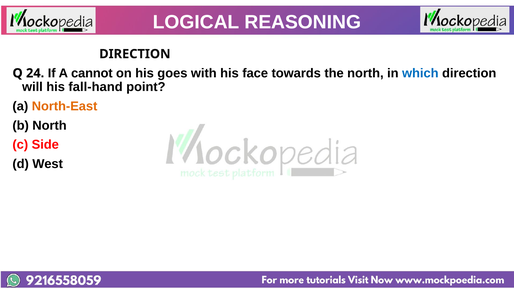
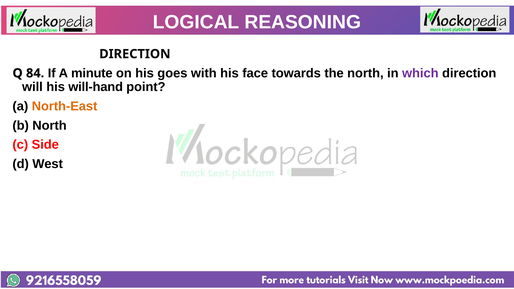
24: 24 -> 84 (33, 73)
cannot: cannot -> minute (92, 73)
which colour: blue -> purple (420, 73)
fall-hand: fall-hand -> will-hand (96, 87)
